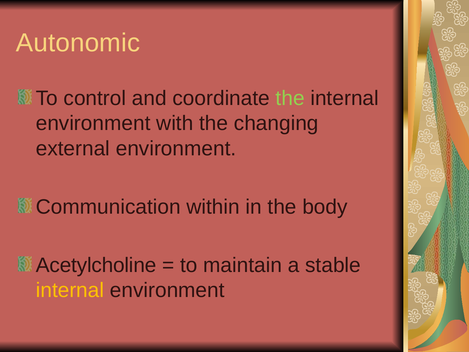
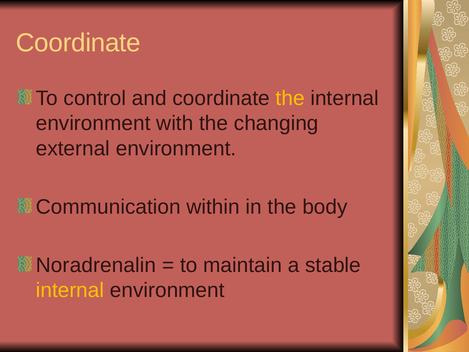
Autonomic: Autonomic -> Coordinate (78, 43)
the colour: light green -> yellow (290, 98)
Acetylcholine: Acetylcholine -> Noradrenalin (96, 265)
